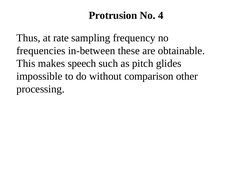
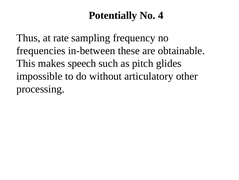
Protrusion: Protrusion -> Potentially (113, 15)
comparison: comparison -> articulatory (149, 76)
